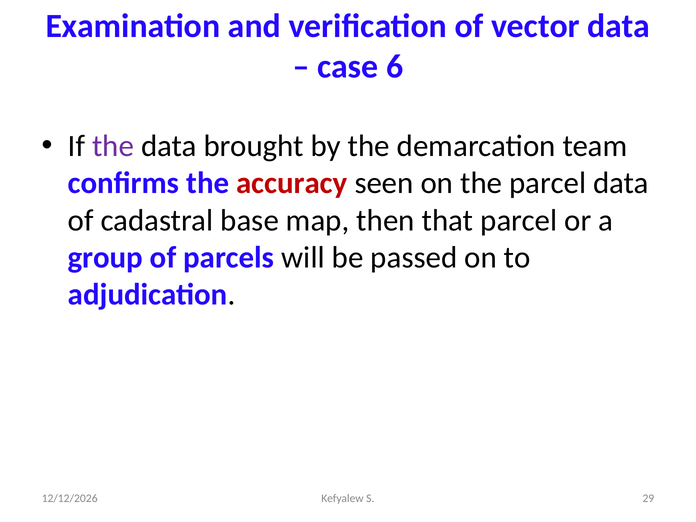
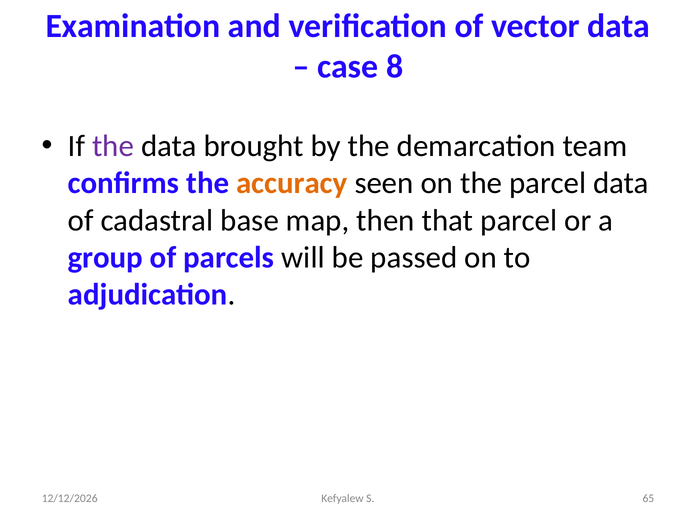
6: 6 -> 8 (395, 67)
accuracy colour: red -> orange (292, 183)
29: 29 -> 65 (648, 498)
